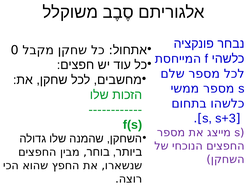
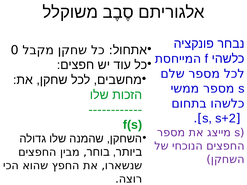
s+3: s+3 -> s+2 (226, 119)
